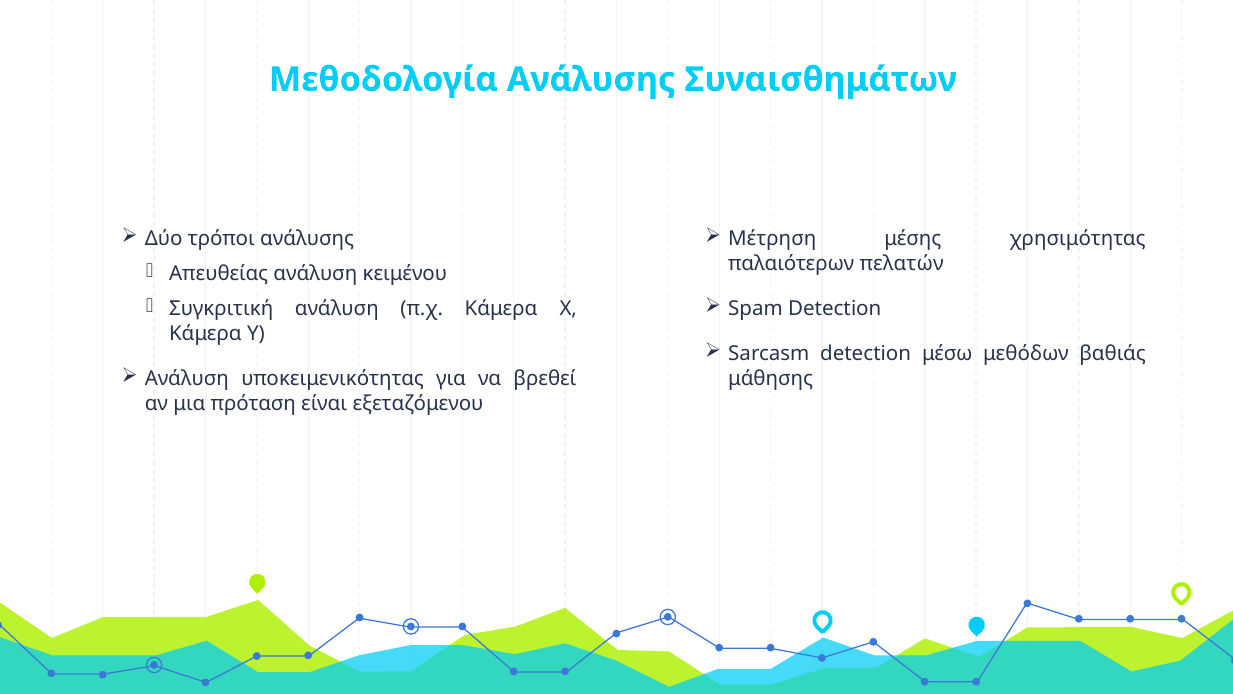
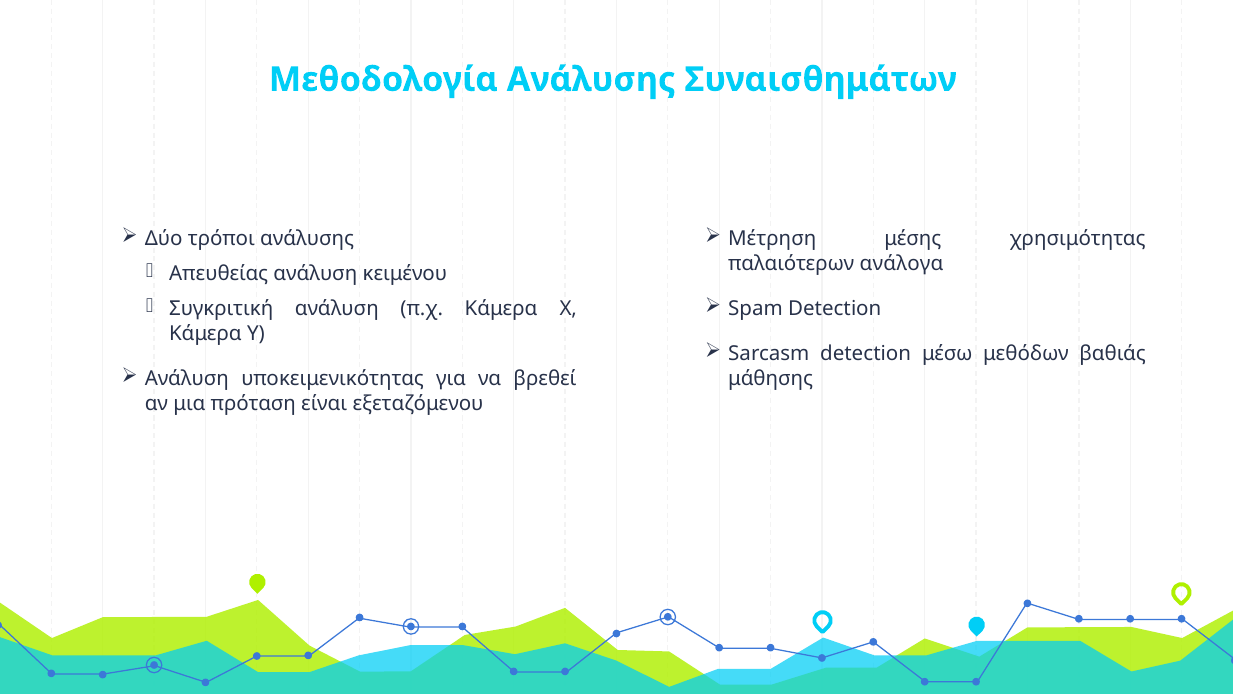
πελατών: πελατών -> ανάλογα (902, 264)
